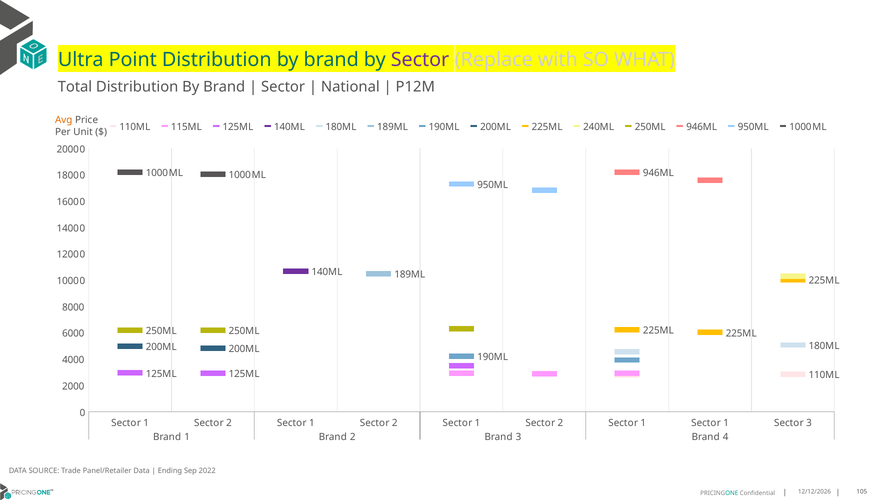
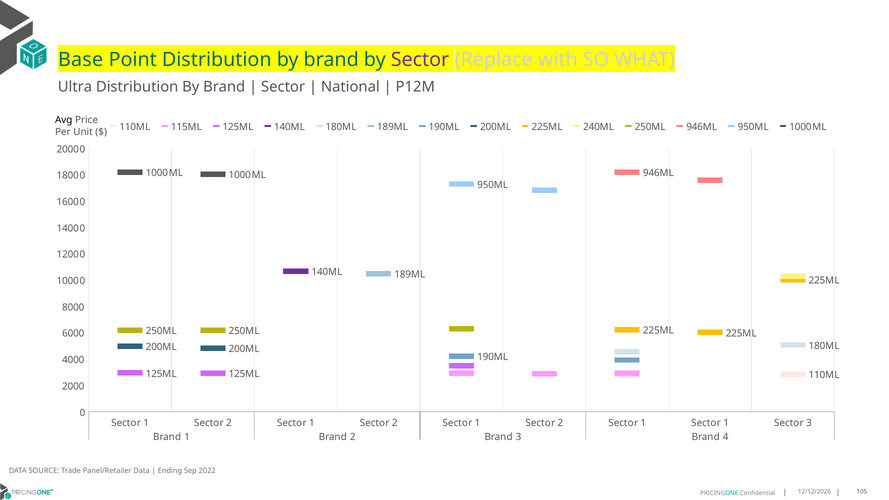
Ultra: Ultra -> Base (81, 60)
Total: Total -> Ultra (75, 87)
Avg colour: orange -> black (64, 120)
